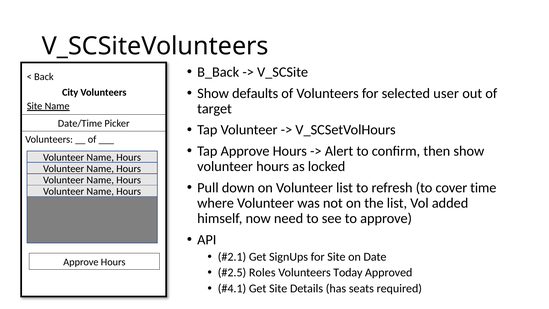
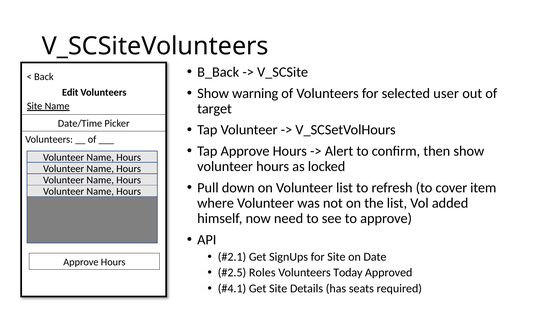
defaults: defaults -> warning (255, 93)
City: City -> Edit (70, 92)
time: time -> item (483, 188)
